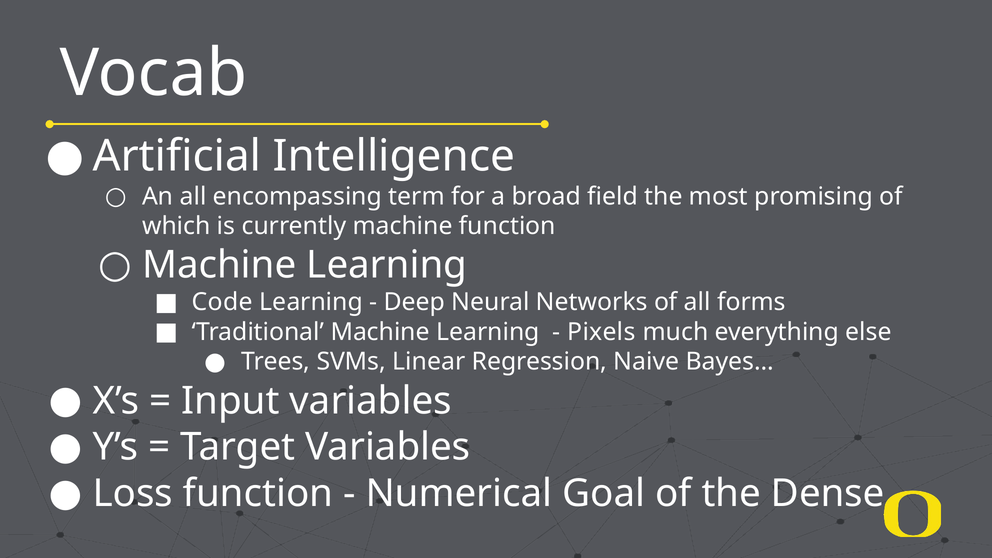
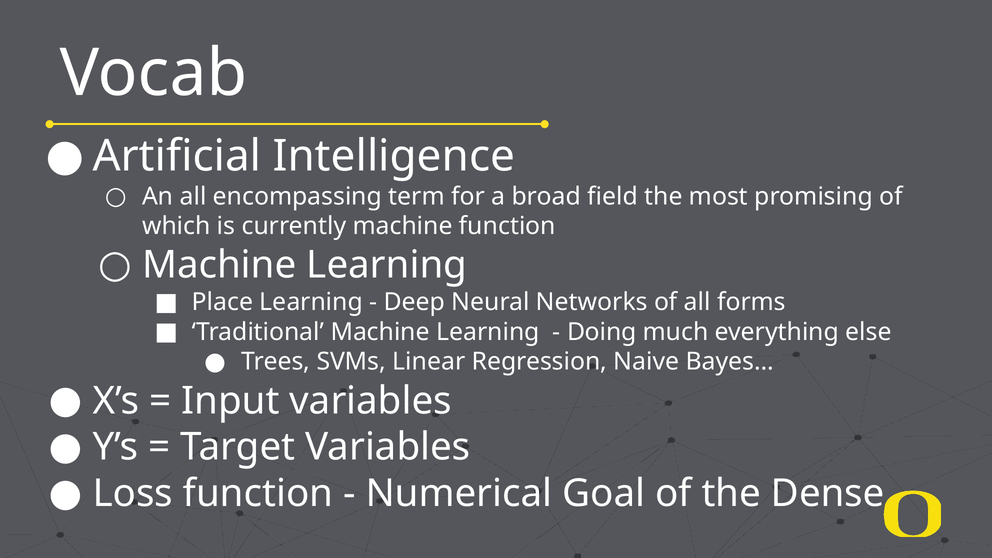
Code: Code -> Place (222, 302)
Pixels: Pixels -> Doing (602, 332)
